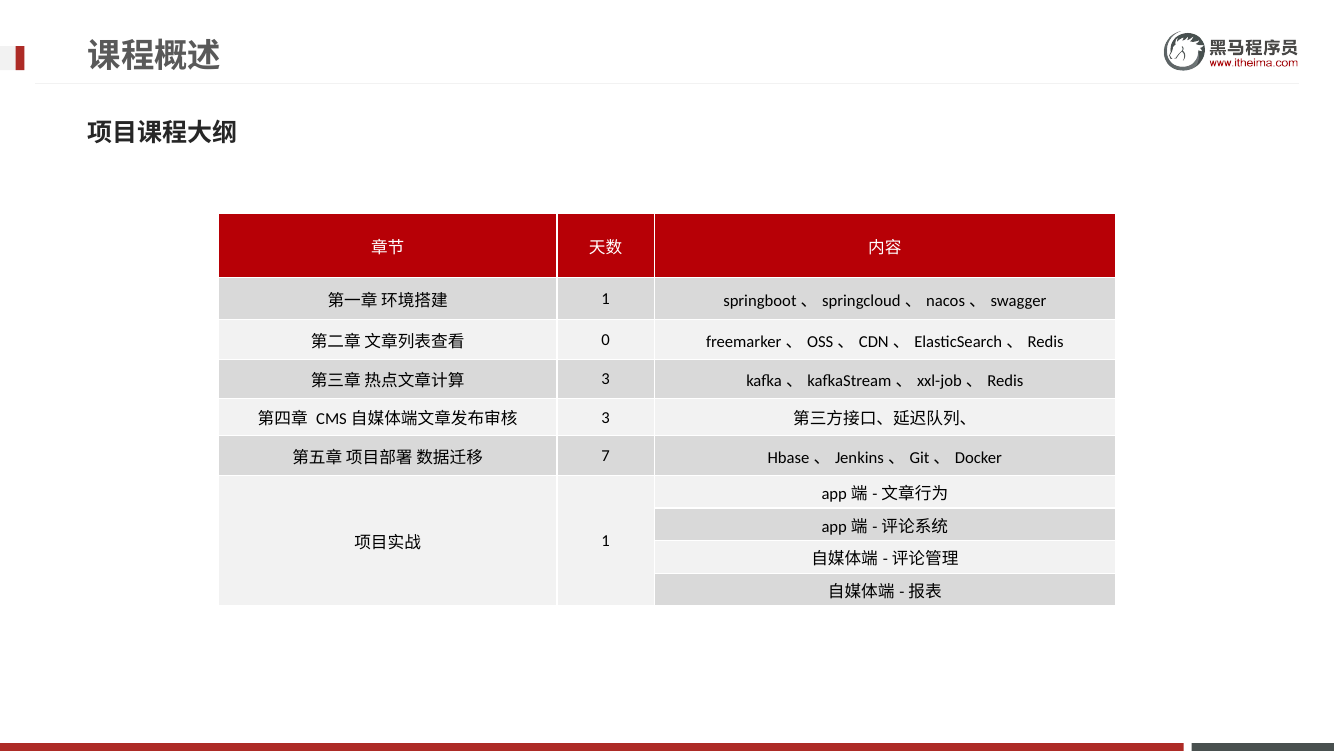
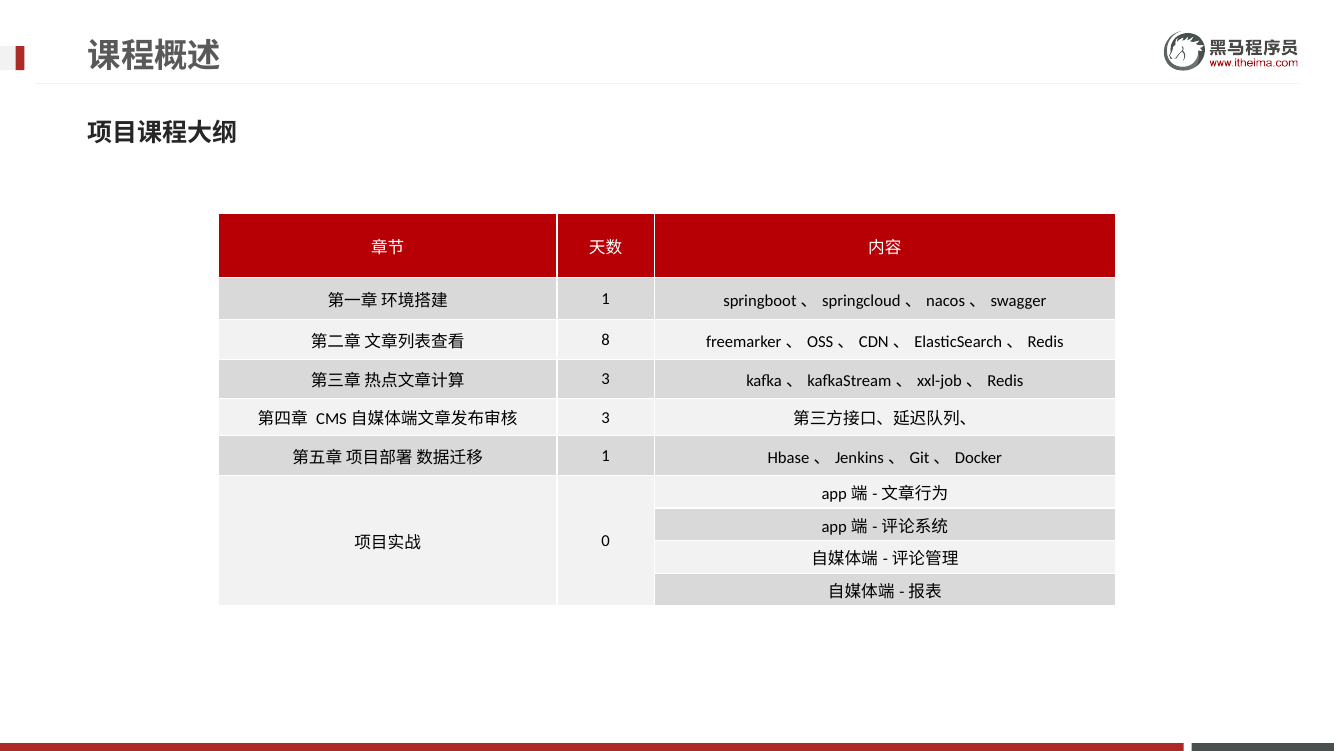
0: 0 -> 8 (606, 340)
7: 7 -> 1 (606, 456)
1: 1 -> 0 (606, 541)
